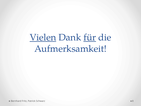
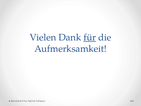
Vielen underline: present -> none (43, 37)
